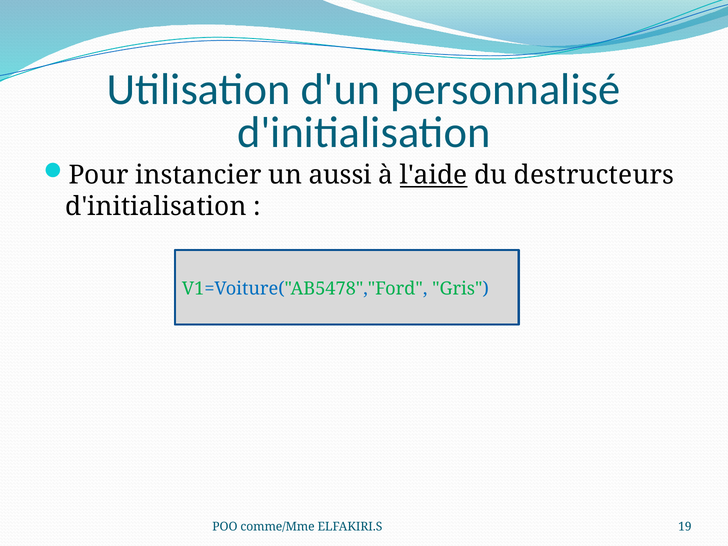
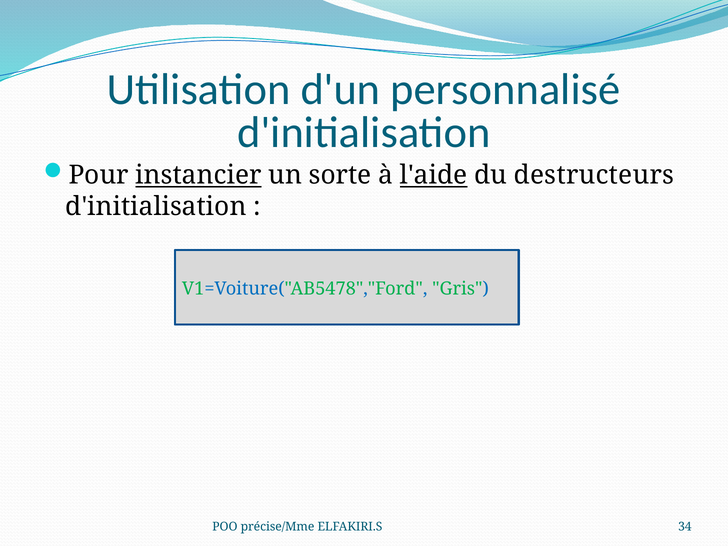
instancier underline: none -> present (198, 175)
aussi: aussi -> sorte (340, 175)
comme/Mme: comme/Mme -> précise/Mme (278, 527)
19: 19 -> 34 (685, 527)
